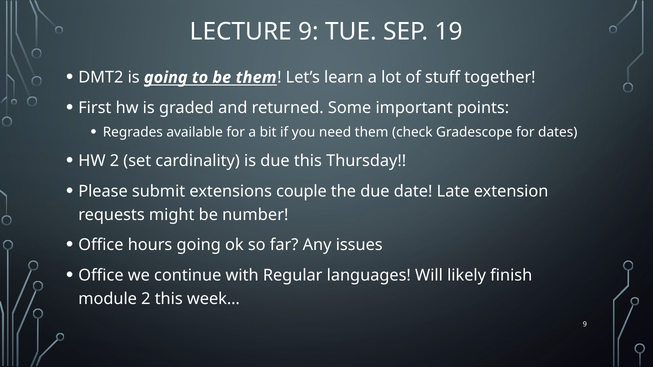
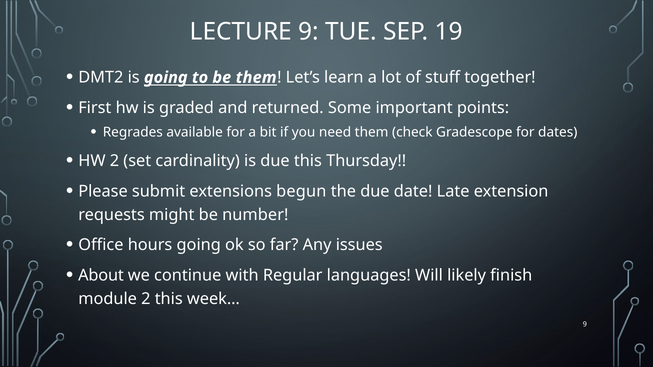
couple: couple -> begun (301, 191)
Office: Office -> About (101, 276)
